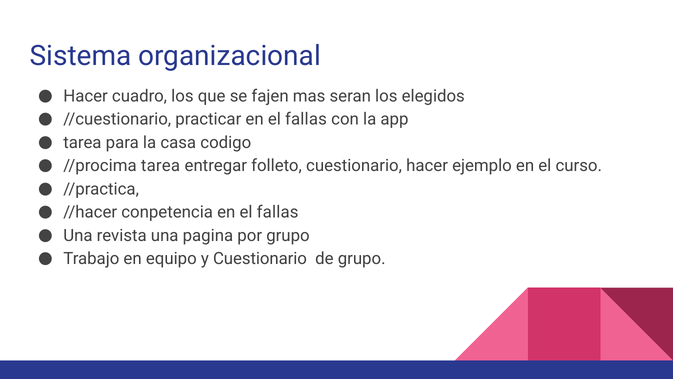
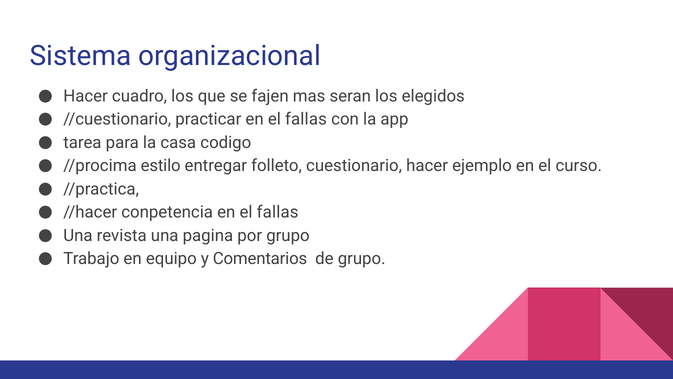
//procima tarea: tarea -> estilo (161, 166)
y Cuestionario: Cuestionario -> Comentarios (260, 258)
